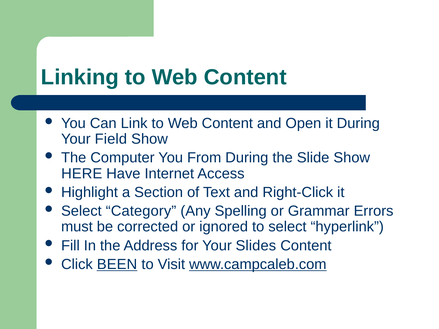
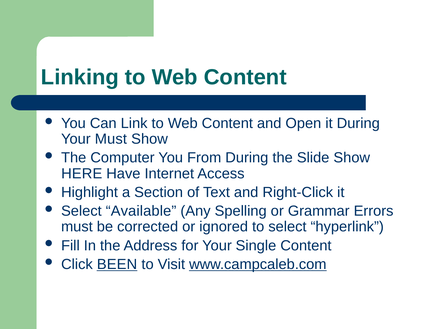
Your Field: Field -> Must (111, 139)
Category: Category -> Available (141, 211)
Slides: Slides -> Single (256, 246)
